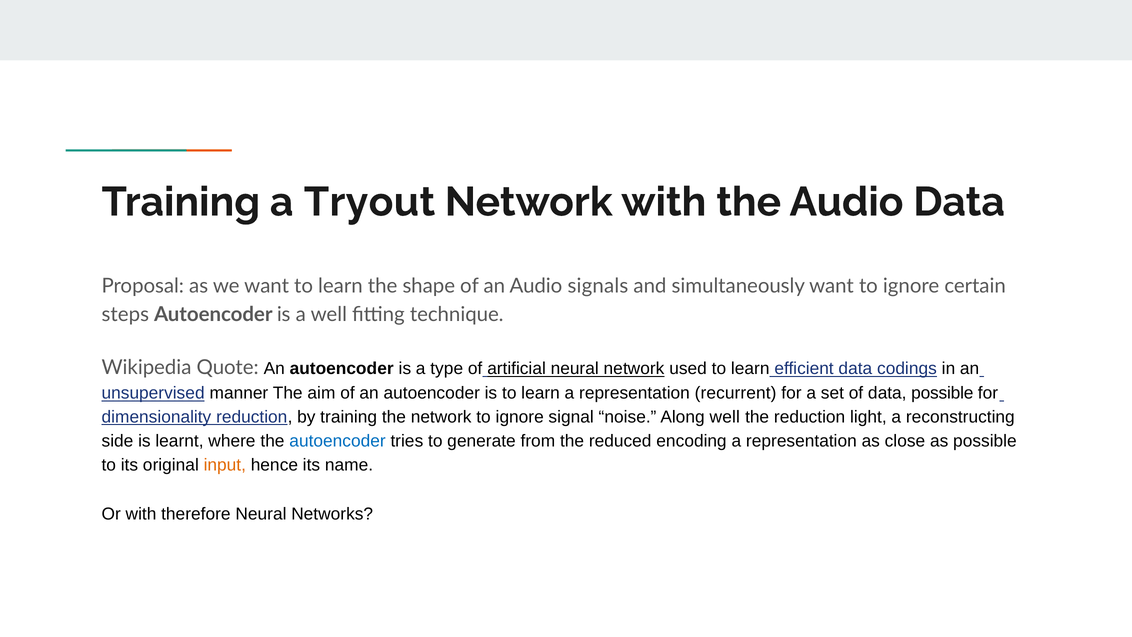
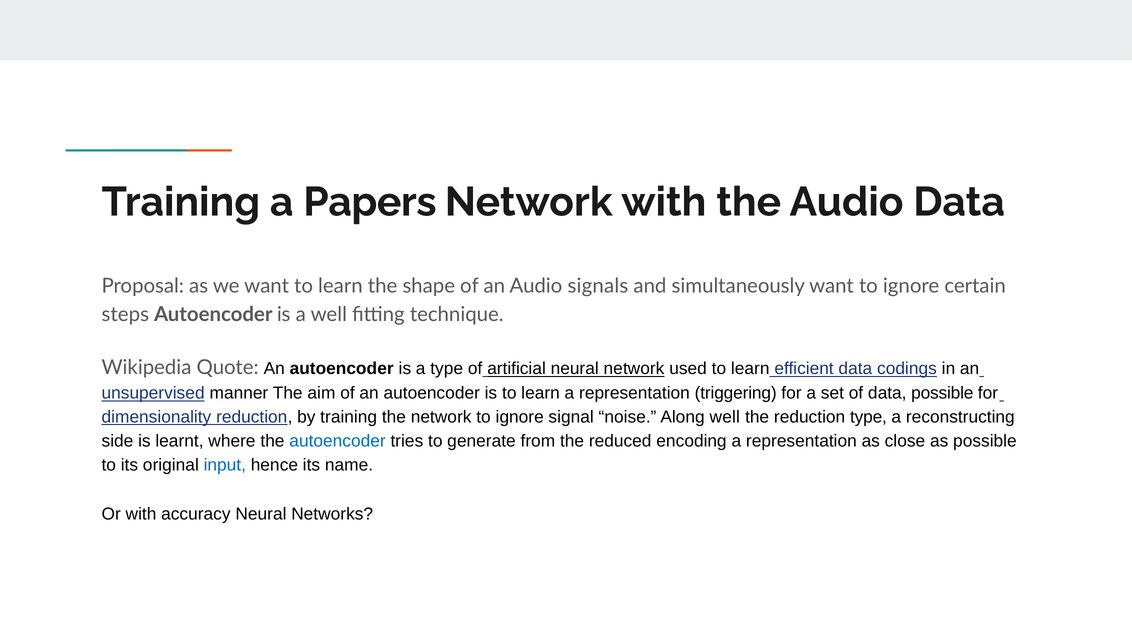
Tryout: Tryout -> Papers (370, 202)
recurrent: recurrent -> triggering (736, 393)
reduction light: light -> type (868, 417)
input colour: orange -> blue (225, 465)
therefore: therefore -> accuracy (196, 514)
